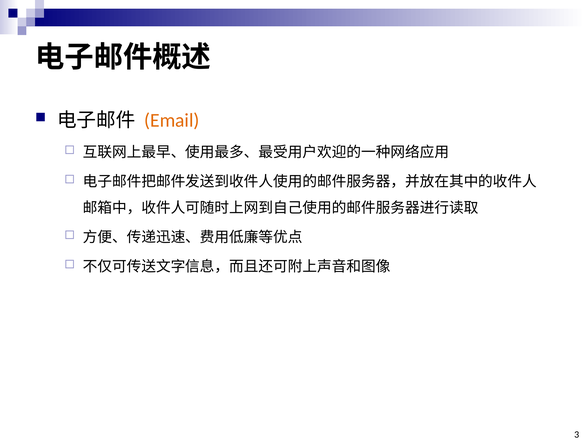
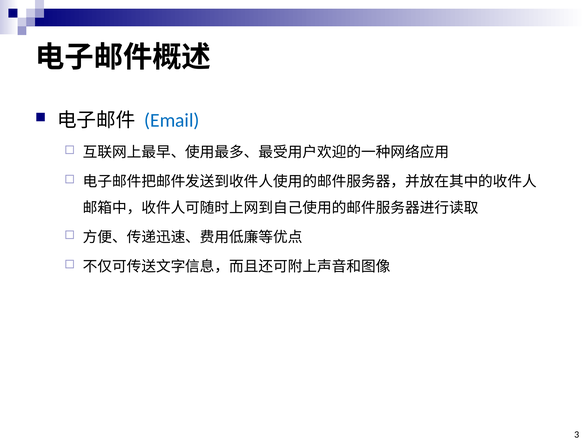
Email colour: orange -> blue (172, 120)
